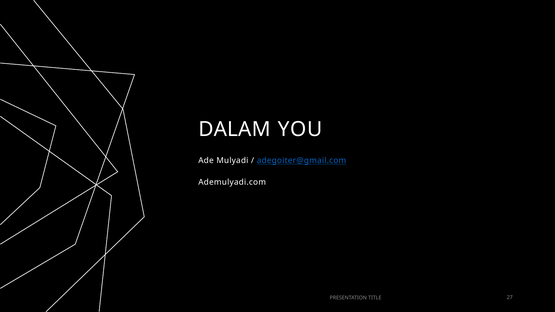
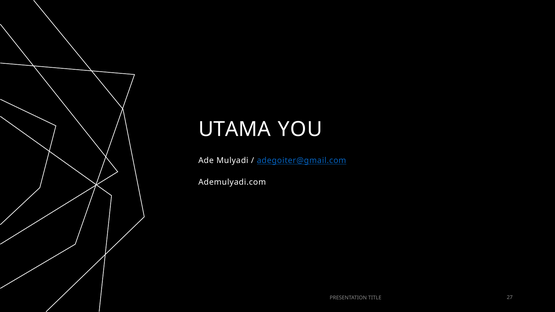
DALAM: DALAM -> UTAMA (235, 129)
